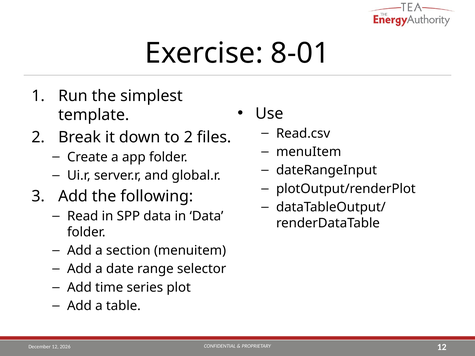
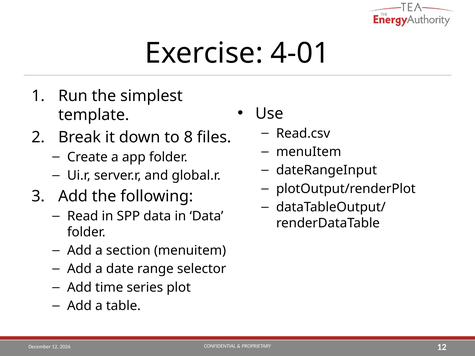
8-01: 8-01 -> 4-01 (300, 53)
to 2: 2 -> 8 (188, 137)
